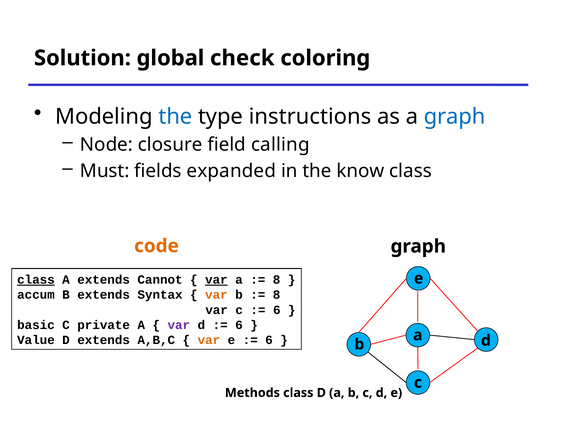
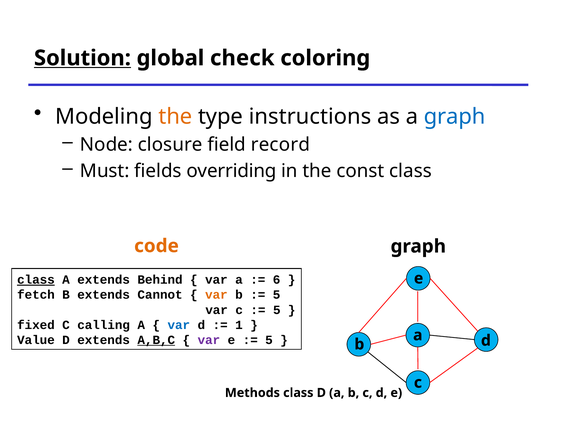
Solution underline: none -> present (82, 58)
the colour: blue -> orange (175, 117)
calling: calling -> record (280, 145)
expanded: expanded -> overriding (231, 171)
know: know -> const (360, 171)
Cannot: Cannot -> Behind (160, 280)
var underline: present -> none (216, 280)
8: 8 -> 6 (277, 280)
accum: accum -> fetch (36, 295)
Syntax: Syntax -> Cannot (160, 295)
8: 8 -> 5 (277, 295)
6: 6 -> 5 (277, 310)
basic: basic -> fixed (36, 325)
private: private -> calling (104, 325)
var colour: purple -> blue (179, 325)
6: 6 -> 1 (239, 325)
A,B,C underline: none -> present (156, 340)
var colour: orange -> purple (209, 340)
6: 6 -> 5 (269, 340)
